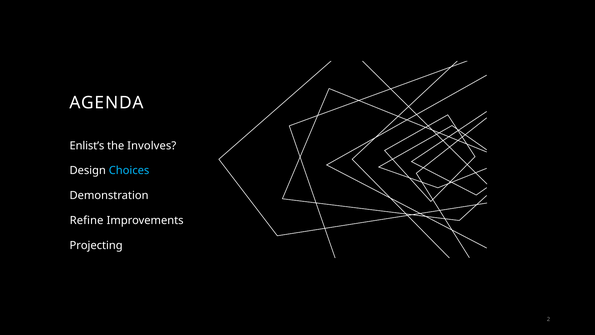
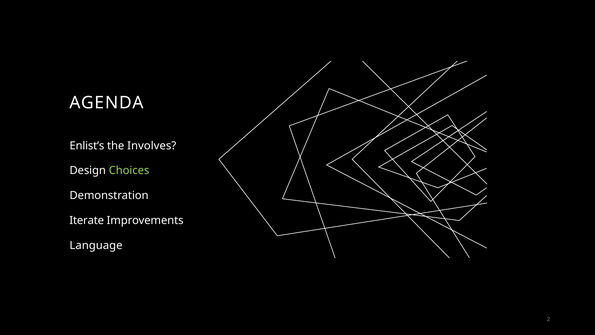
Choices colour: light blue -> light green (129, 170)
Refine: Refine -> Iterate (87, 220)
Projecting: Projecting -> Language (96, 245)
